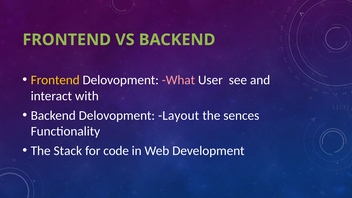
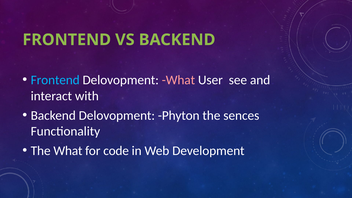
Frontend colour: yellow -> light blue (55, 80)
Layout: Layout -> Phyton (179, 115)
The Stack: Stack -> What (68, 151)
